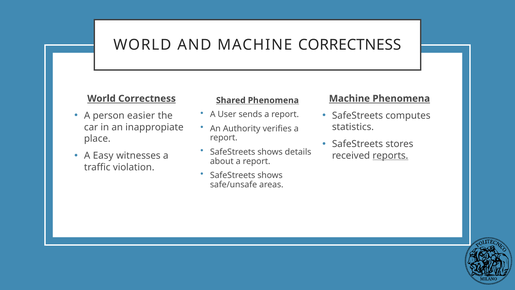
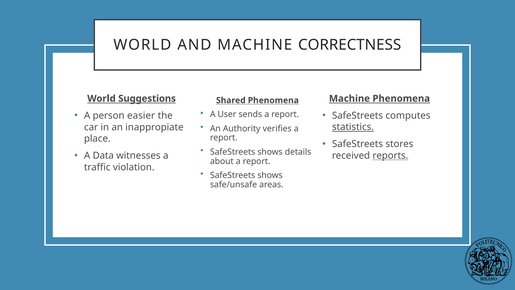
World Correctness: Correctness -> Suggestions (147, 98)
statistics underline: none -> present (353, 127)
Easy: Easy -> Data (103, 156)
